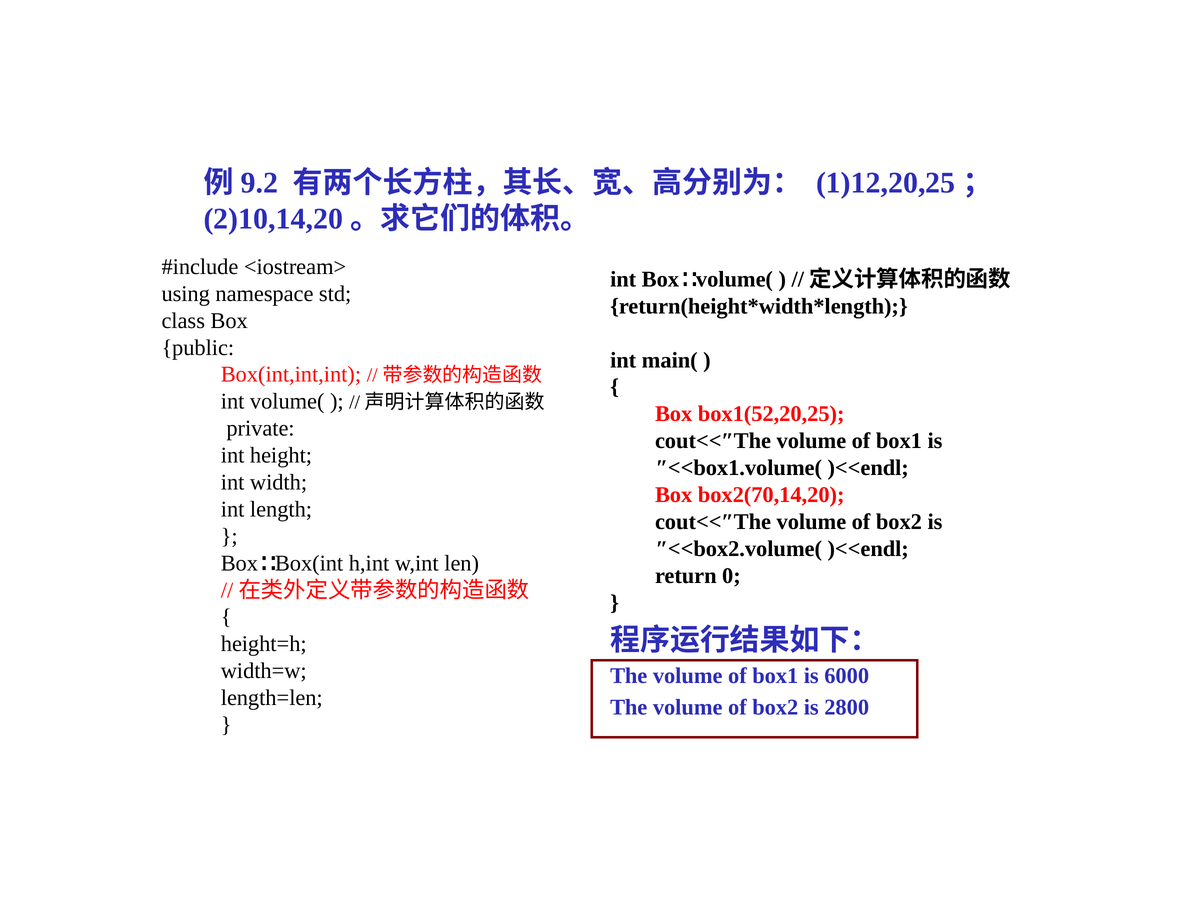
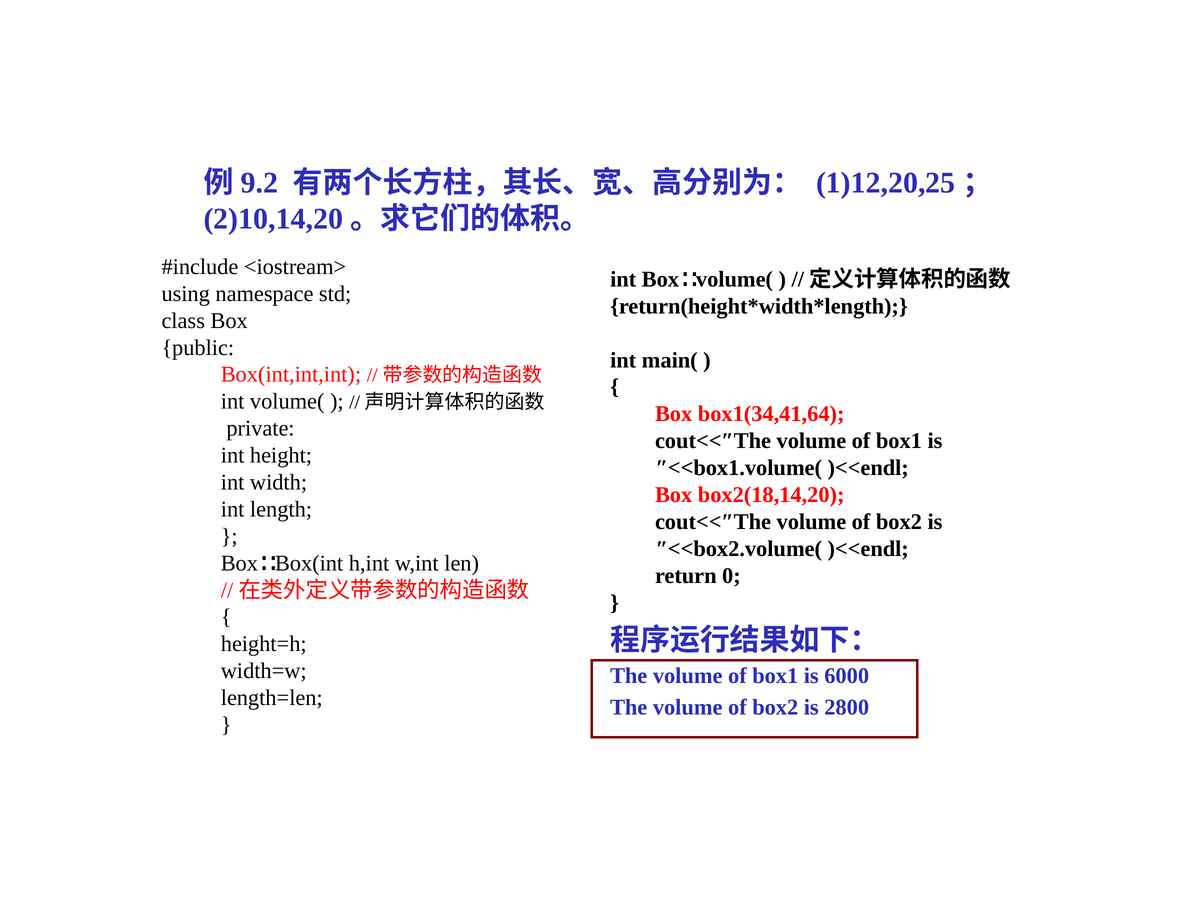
box1(52,20,25: box1(52,20,25 -> box1(34,41,64 (771, 414)
box2(70,14,20: box2(70,14,20 -> box2(18,14,20 (771, 495)
